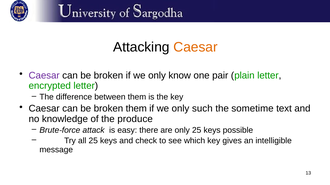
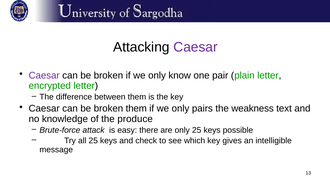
Caesar colour: orange -> purple (195, 47)
such: such -> pairs (202, 109)
sometime: sometime -> weakness (253, 109)
